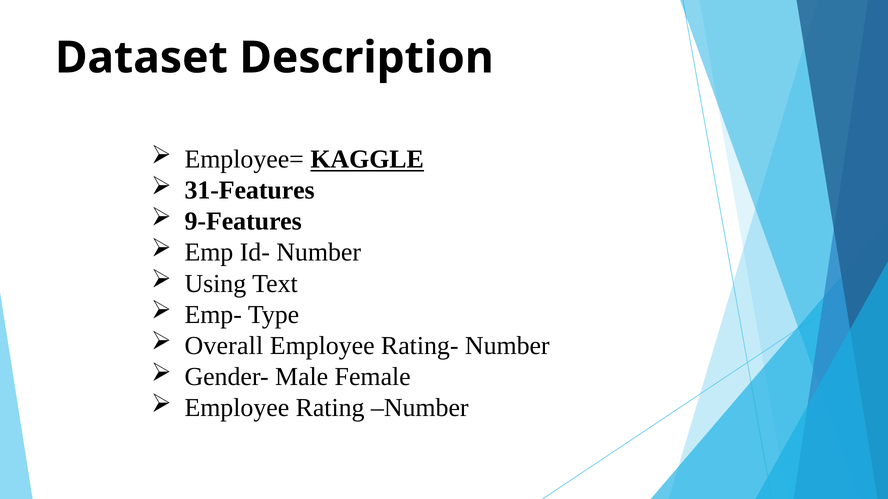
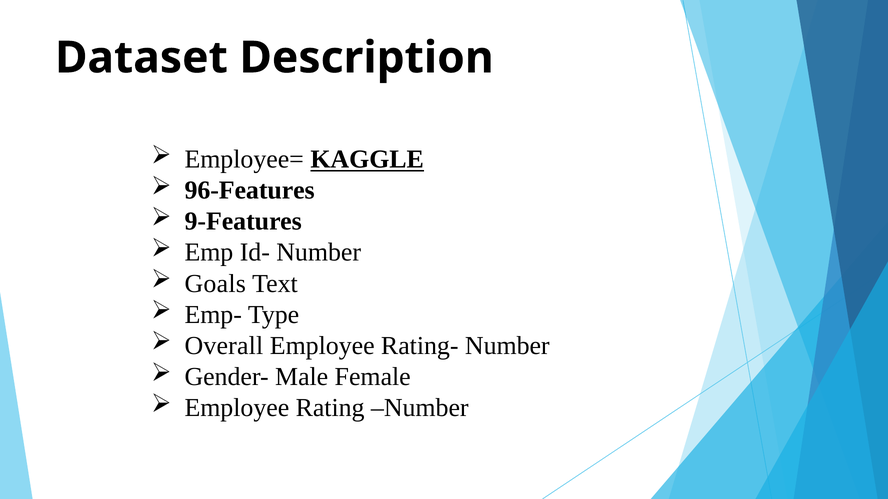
31-Features: 31-Features -> 96-Features (250, 190)
Using: Using -> Goals (215, 284)
